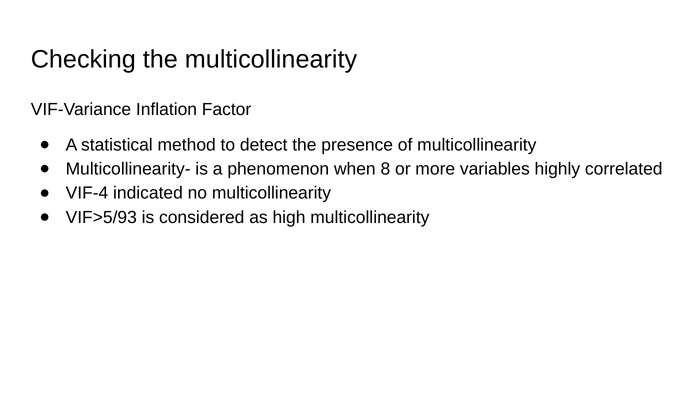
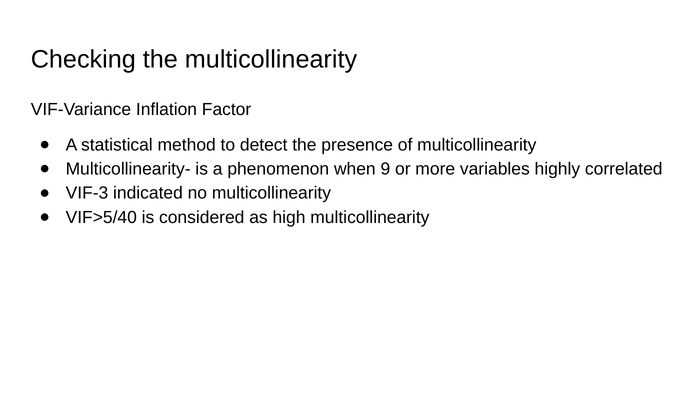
8: 8 -> 9 (385, 169)
VIF-4: VIF-4 -> VIF-3 (87, 193)
VIF>5/93: VIF>5/93 -> VIF>5/40 (101, 217)
